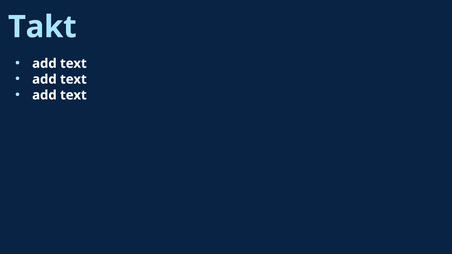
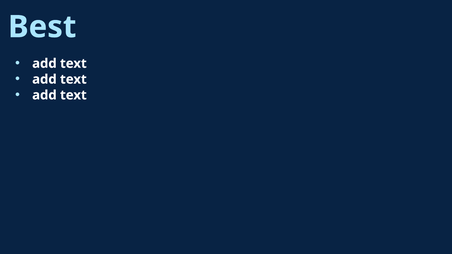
Takt: Takt -> Best (42, 27)
